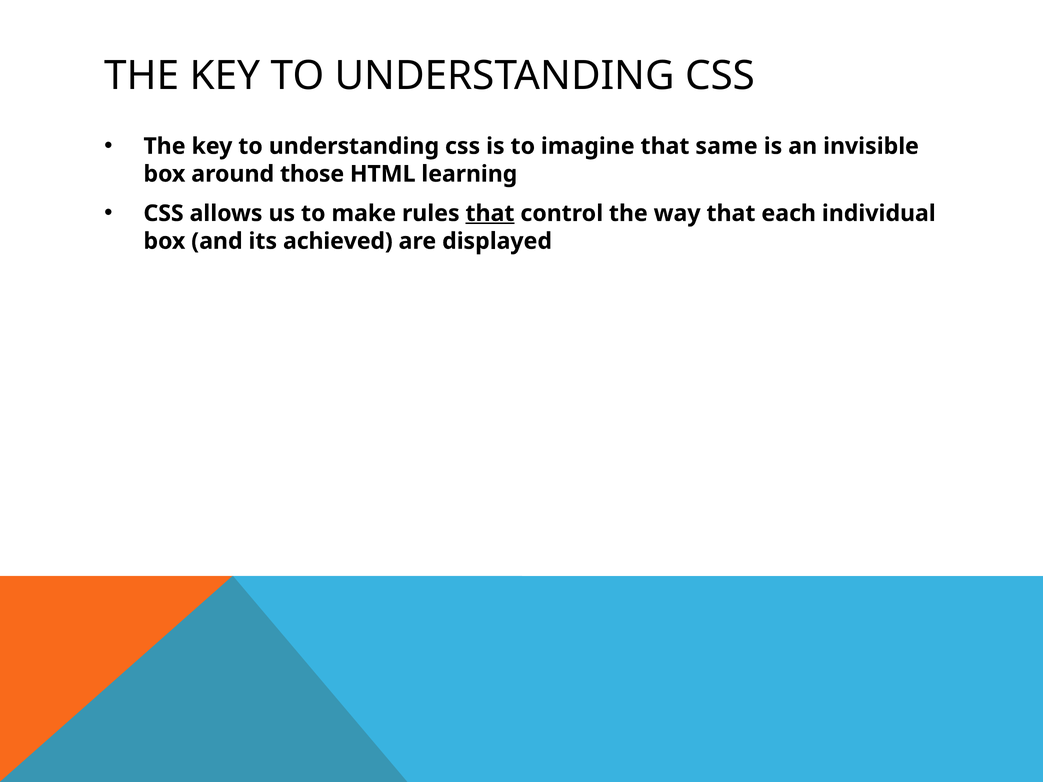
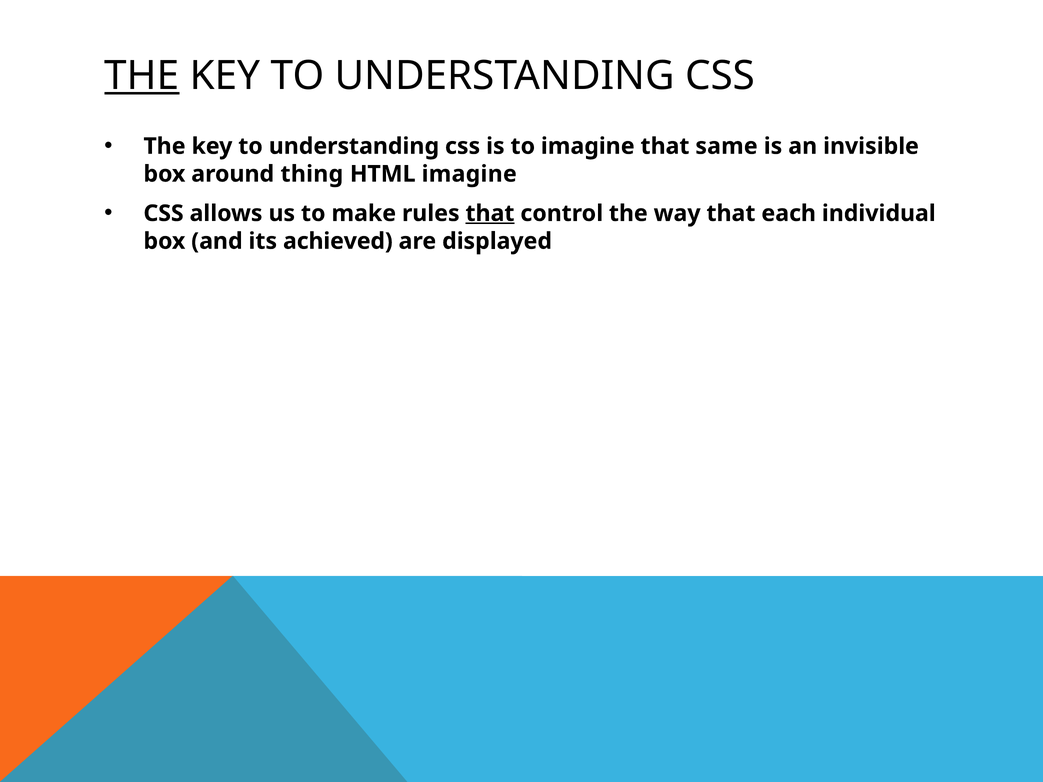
THE underline: none -> present (142, 76)
those: those -> thing (312, 174)
HTML learning: learning -> imagine (469, 174)
